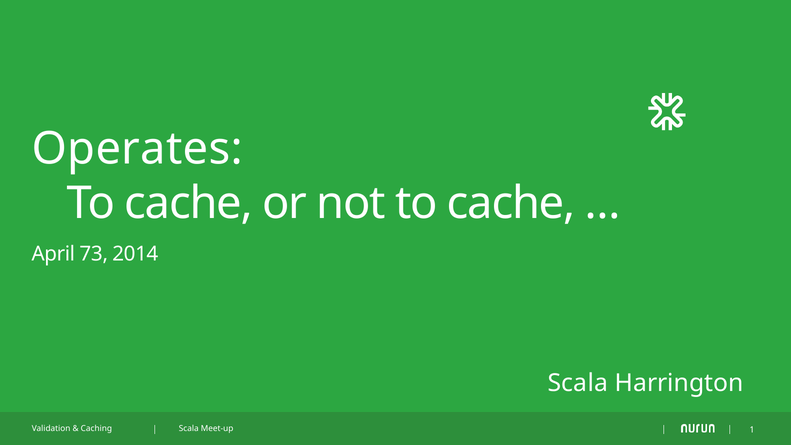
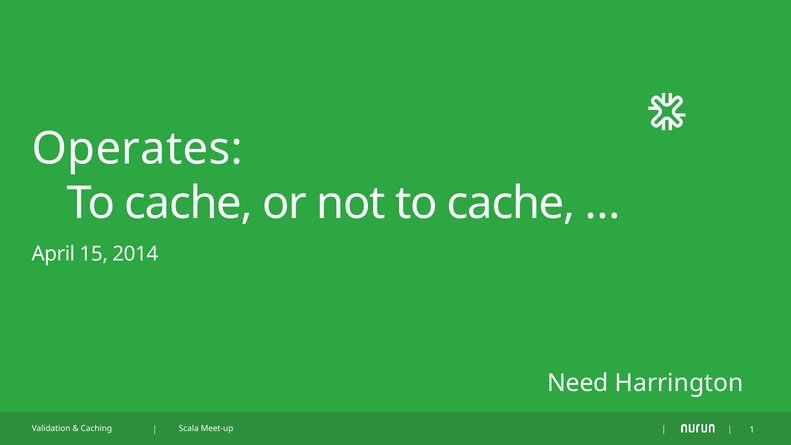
73: 73 -> 15 (94, 254)
Scala: Scala -> Need (578, 383)
